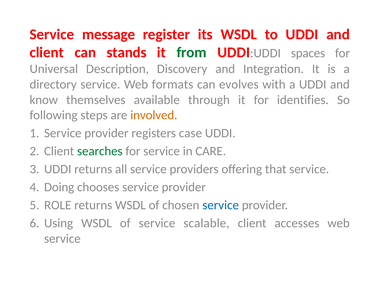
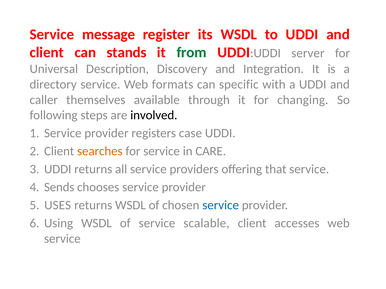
spaces: spaces -> server (308, 53)
evolves: evolves -> specific (239, 85)
know: know -> caller (44, 100)
identifies: identifies -> changing (303, 100)
involved colour: orange -> black (154, 115)
searches colour: green -> orange (100, 151)
Doing: Doing -> Sends (59, 187)
ROLE: ROLE -> USES (58, 205)
